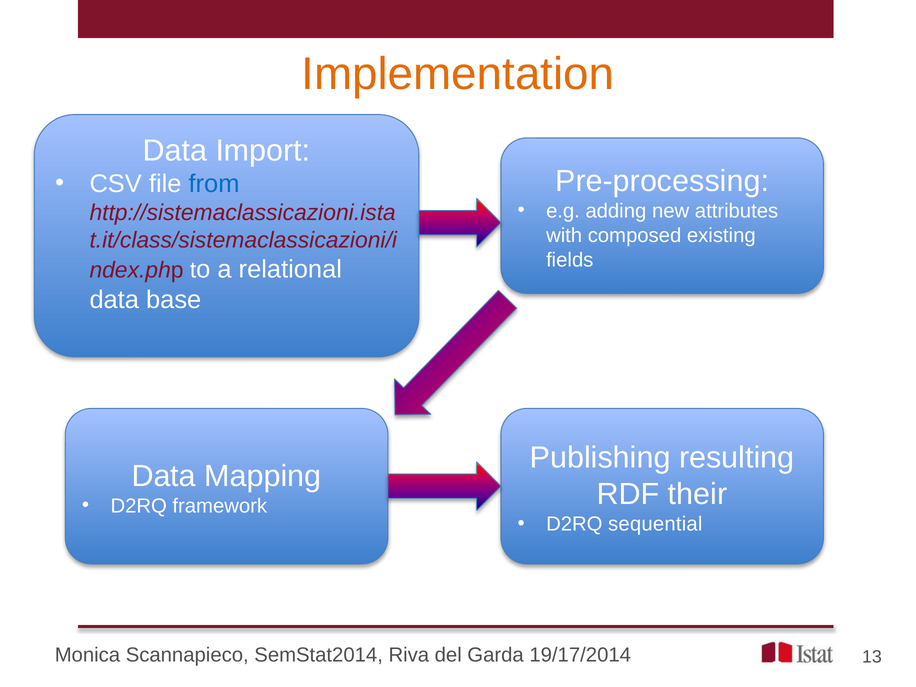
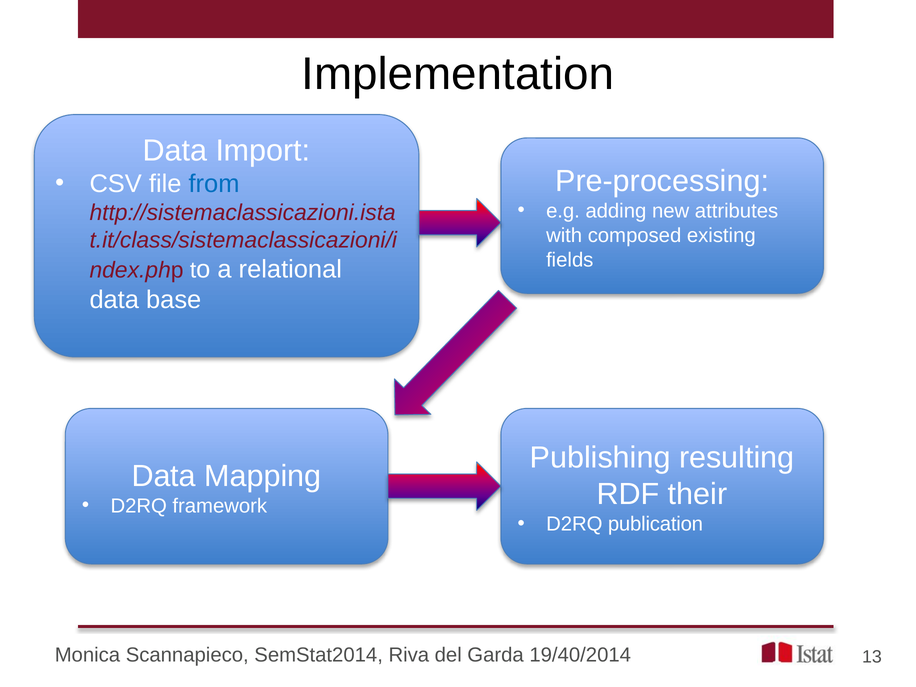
Implementation colour: orange -> black (458, 74)
sequential: sequential -> publication (655, 524)
19/17/2014: 19/17/2014 -> 19/40/2014 (580, 655)
